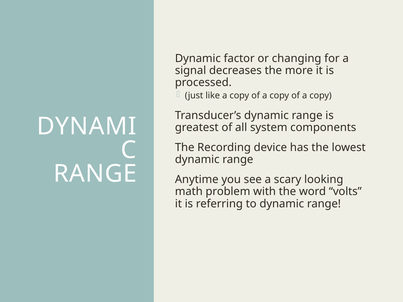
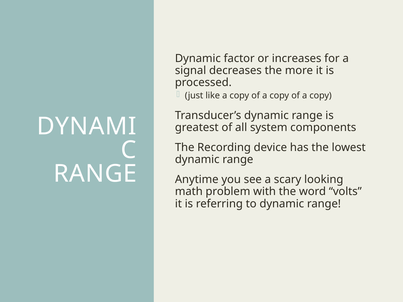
changing: changing -> increases (297, 58)
